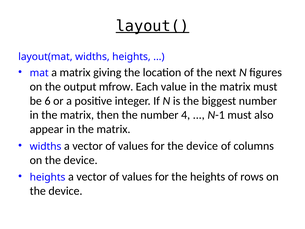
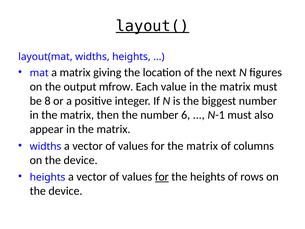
6: 6 -> 8 (48, 101)
4: 4 -> 6 (186, 115)
for the device: device -> matrix (202, 146)
for underline: none -> present (162, 177)
